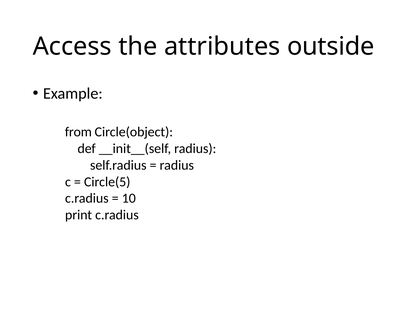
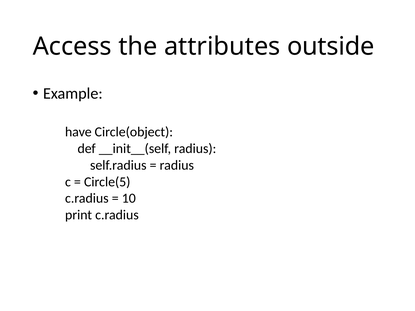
from: from -> have (78, 132)
